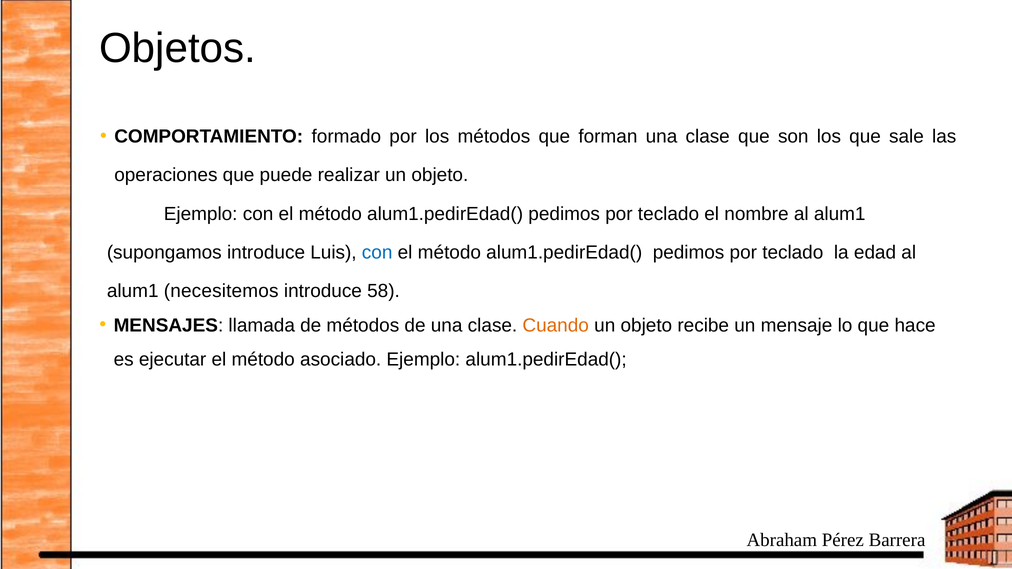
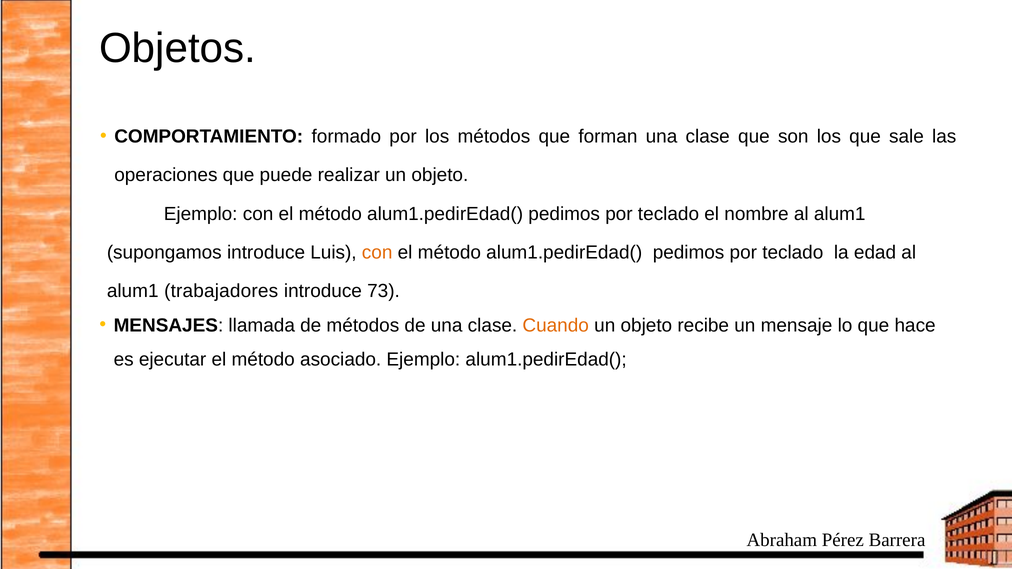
con colour: blue -> orange (377, 253)
necesitemos: necesitemos -> trabajadores (221, 291)
58: 58 -> 73 (383, 291)
